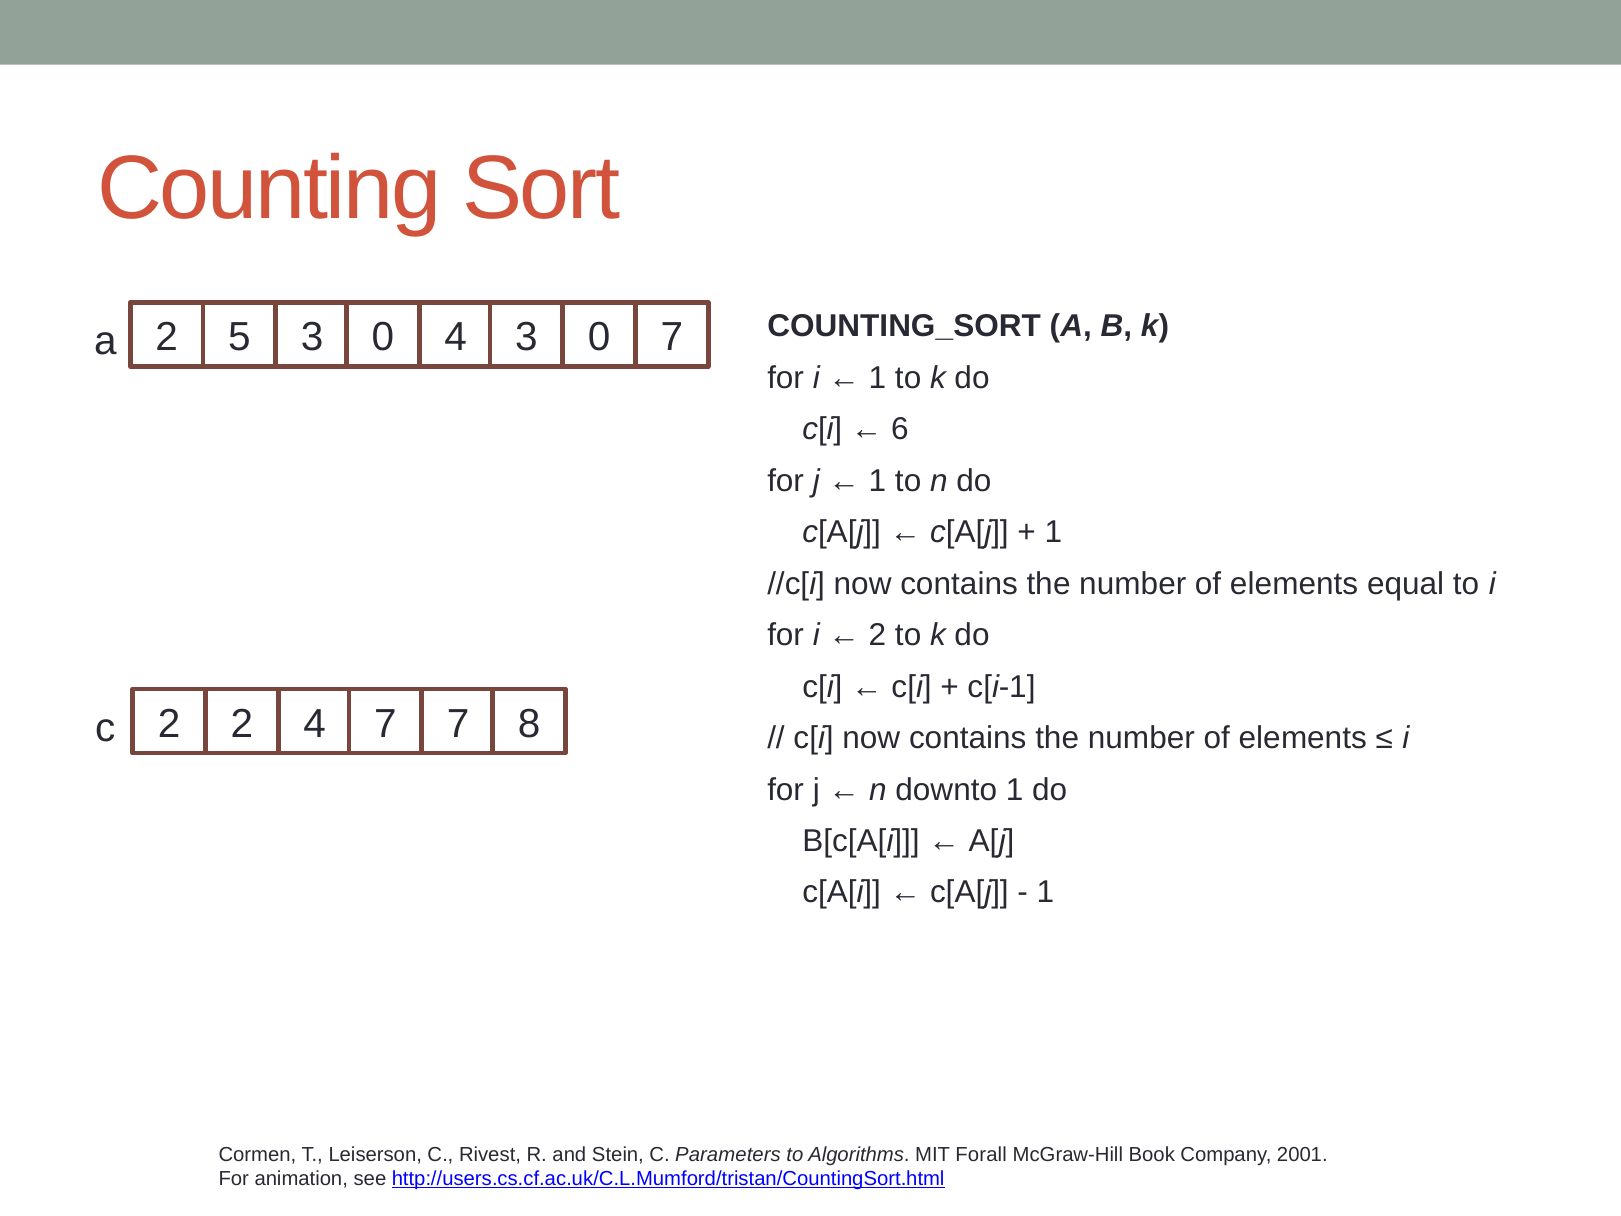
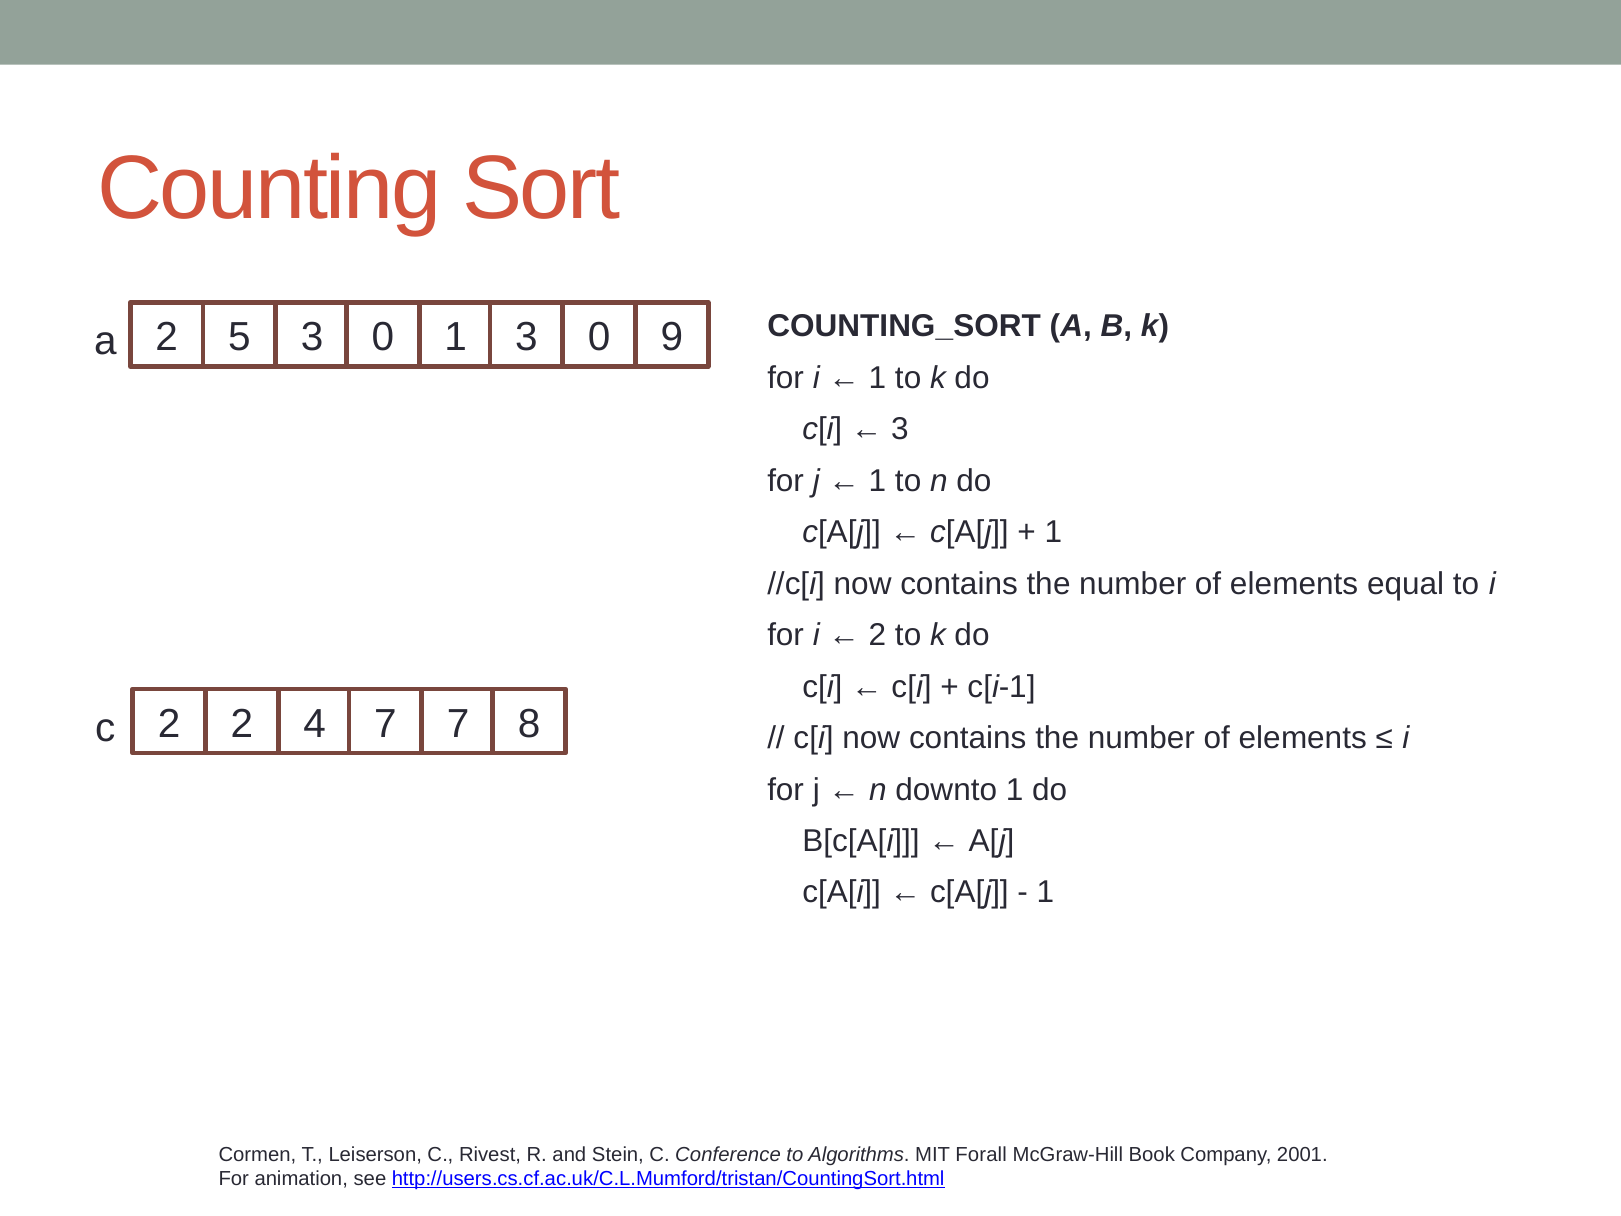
0 4: 4 -> 1 (456, 337)
0 7: 7 -> 9 (672, 337)
6: 6 -> 3 (900, 429)
Parameters: Parameters -> Conference (728, 1154)
